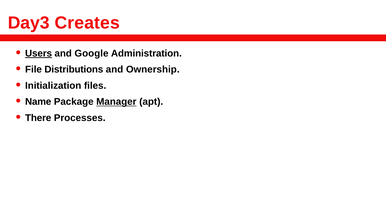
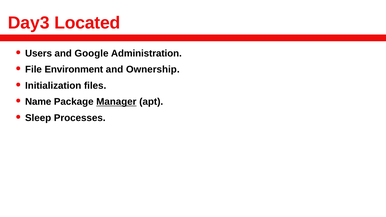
Creates: Creates -> Located (87, 23)
Users underline: present -> none (39, 53)
Distributions: Distributions -> Environment (74, 70)
There: There -> Sleep (38, 118)
